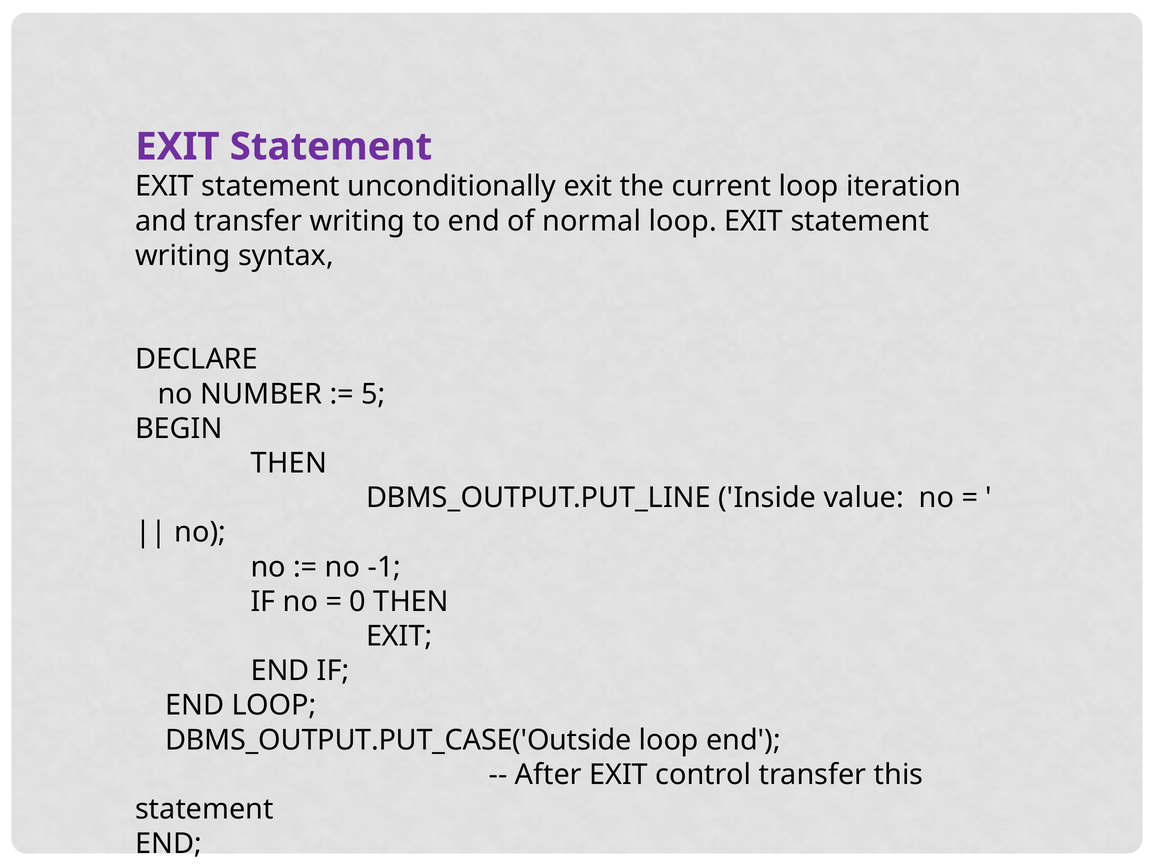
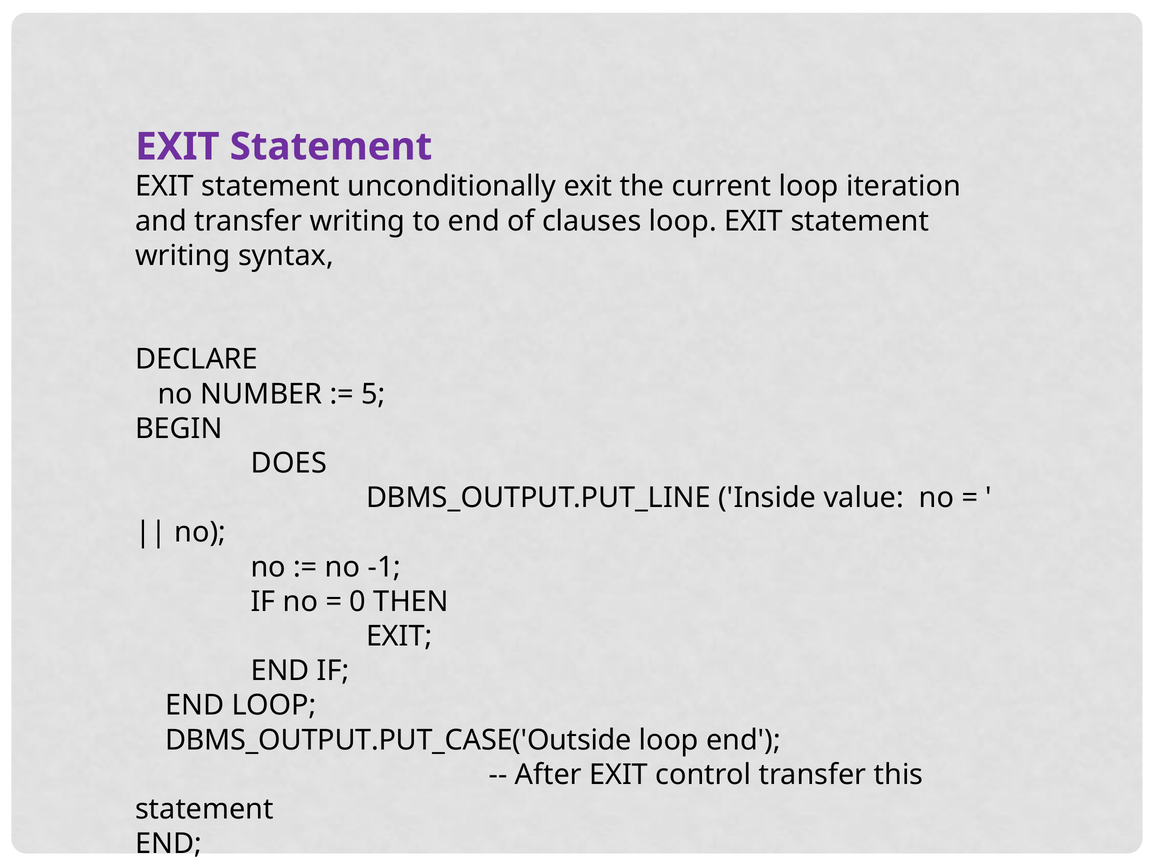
normal: normal -> clauses (592, 221)
THEN: THEN -> DOES (289, 463)
